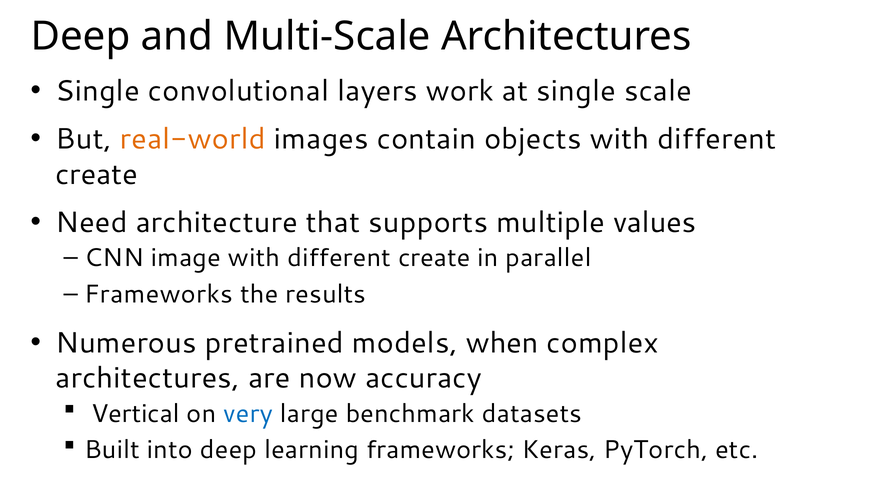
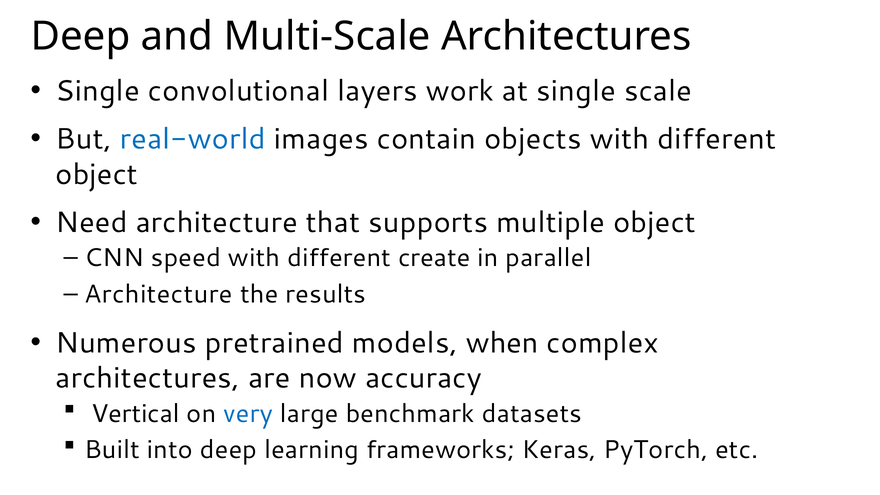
real-world colour: orange -> blue (193, 139)
create: create -> object (97, 174)
multiple values: values -> object (655, 222)
image: image -> speed (186, 258)
Frameworks: Frameworks -> Architecture (159, 294)
